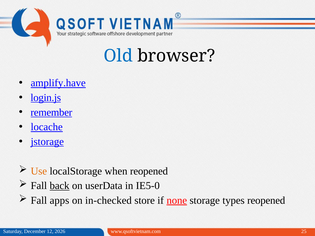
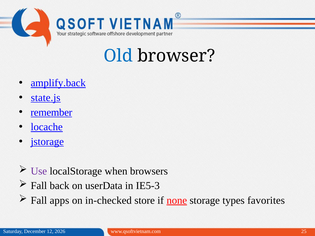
amplify.have: amplify.have -> amplify.back (58, 83)
login.js: login.js -> state.js (46, 98)
Use colour: orange -> purple (39, 171)
when reopened: reopened -> browsers (149, 171)
back underline: present -> none (60, 186)
IE5-0: IE5-0 -> IE5-3 (148, 186)
types reopened: reopened -> favorites (266, 201)
